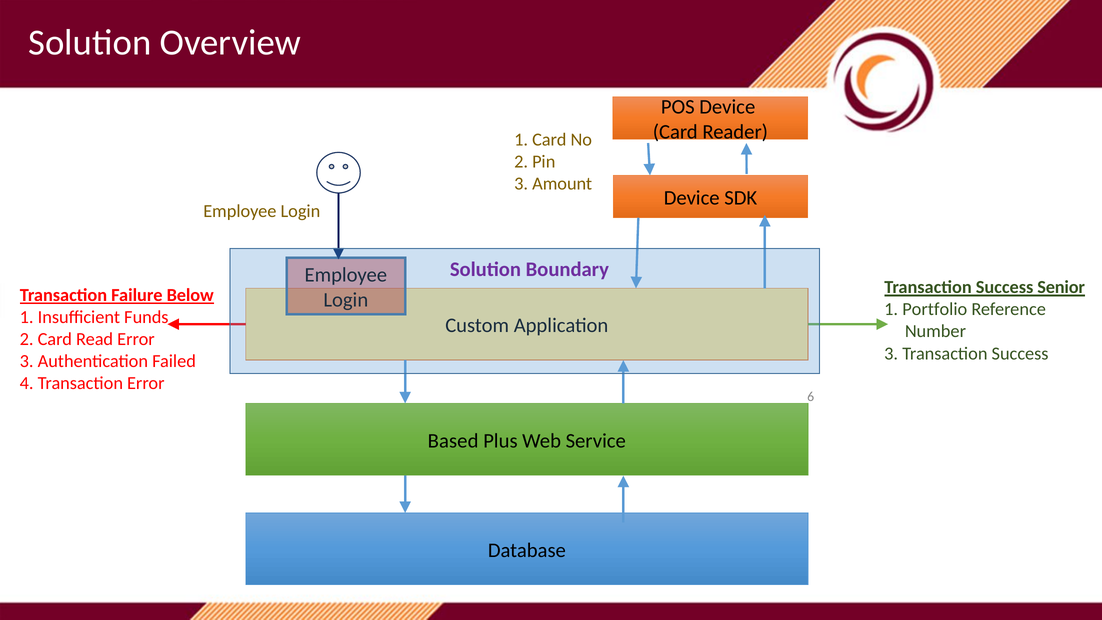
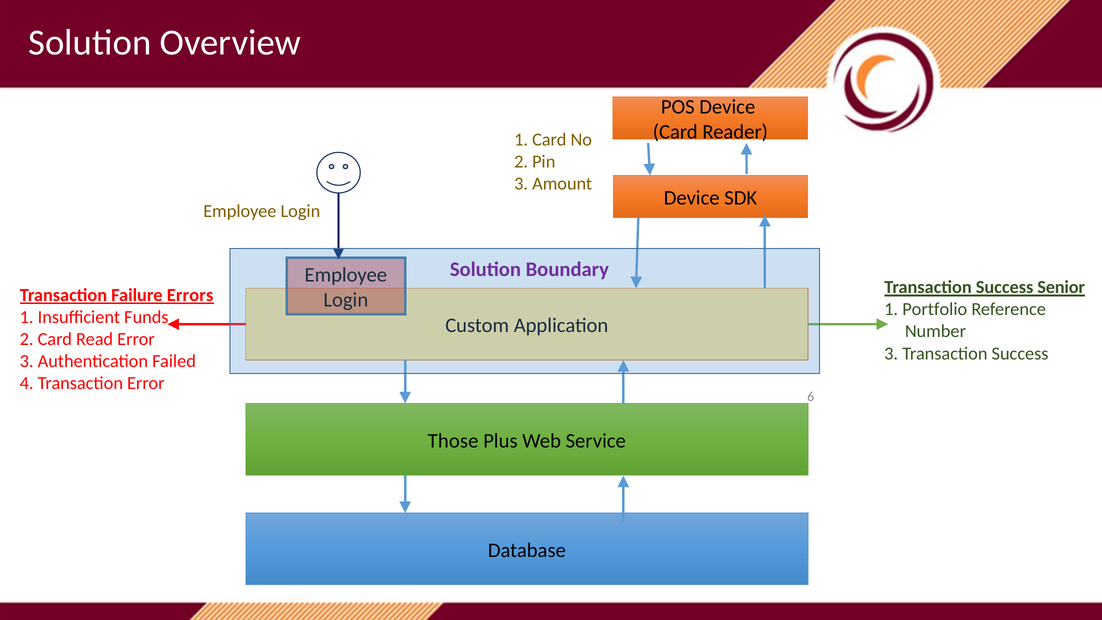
Below: Below -> Errors (190, 295)
Based: Based -> Those (453, 441)
